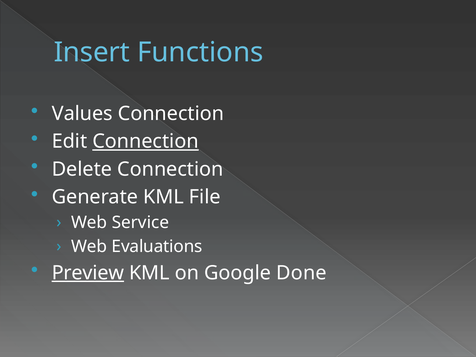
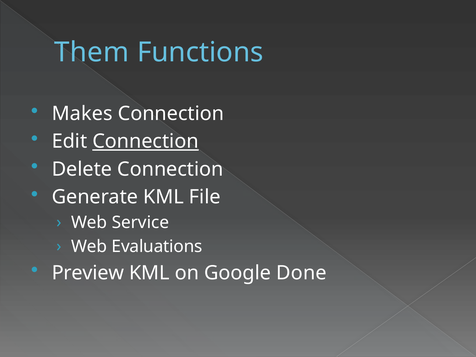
Insert: Insert -> Them (92, 52)
Values: Values -> Makes (82, 114)
Preview underline: present -> none (88, 273)
